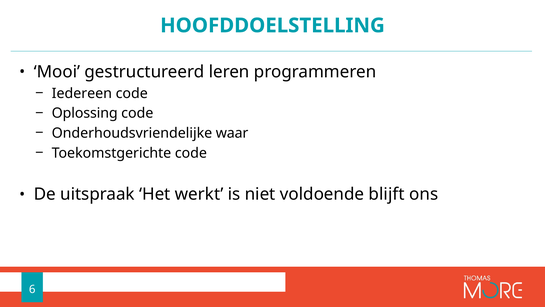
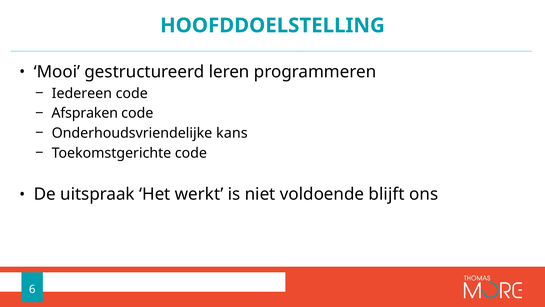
Oplossing: Oplossing -> Afspraken (85, 113)
waar: waar -> kans (232, 133)
